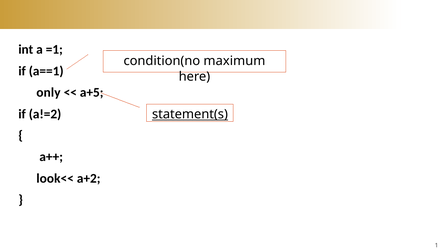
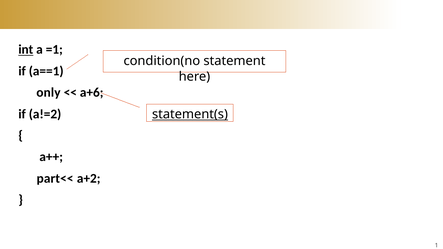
int underline: none -> present (26, 50)
maximum: maximum -> statement (234, 61)
a+5: a+5 -> a+6 (92, 93)
look<<: look<< -> part<< (55, 179)
